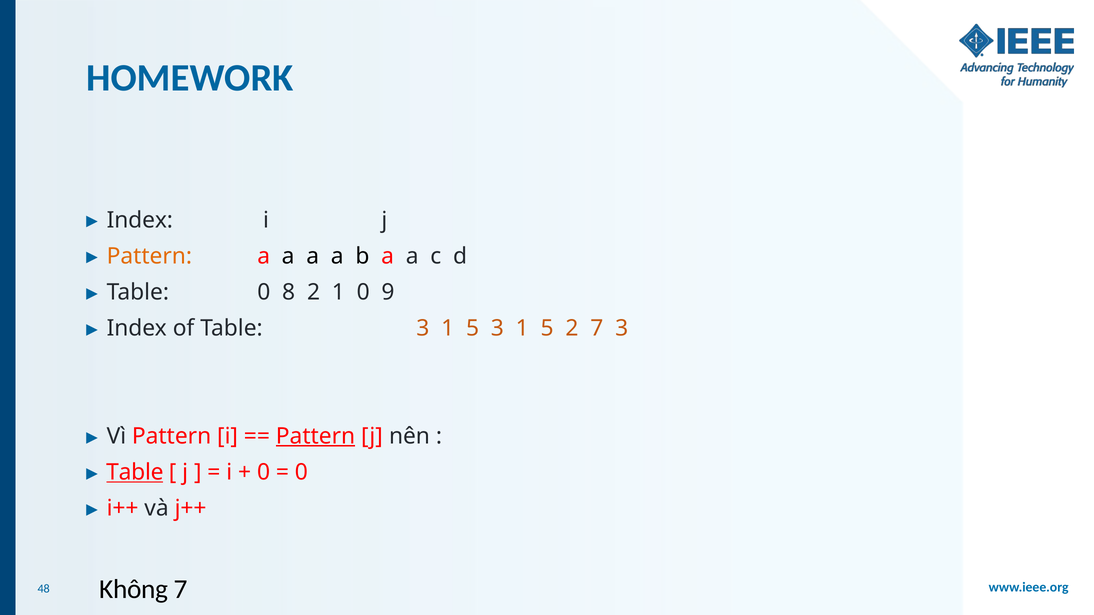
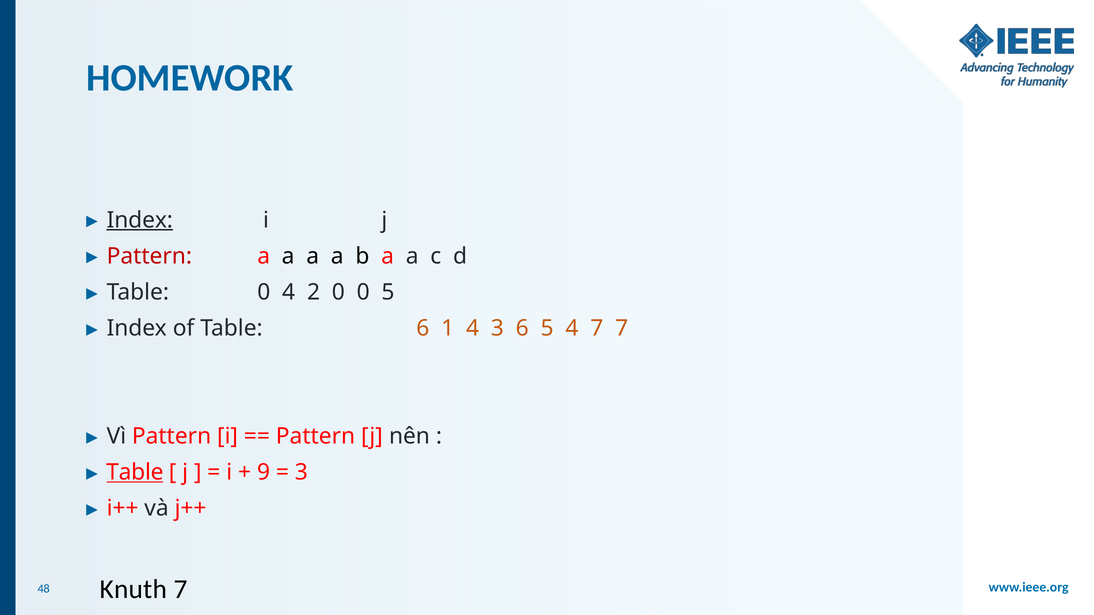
Index underline: none -> present (140, 220)
Pattern colour: orange -> red (149, 256)
0 8: 8 -> 4 (289, 292)
2 1: 1 -> 0 (338, 292)
0 9: 9 -> 5 (388, 292)
Table 3: 3 -> 6 (423, 328)
5: 5 -> 4 (473, 328)
1: 1 -> 6 (522, 328)
5 2: 2 -> 4 (572, 328)
7 3: 3 -> 7 (622, 328)
Pattern underline: present -> none (315, 436)
0: 0 -> 9 (264, 472)
0: 0 -> 3 (301, 472)
Không: Không -> Knuth (133, 590)
